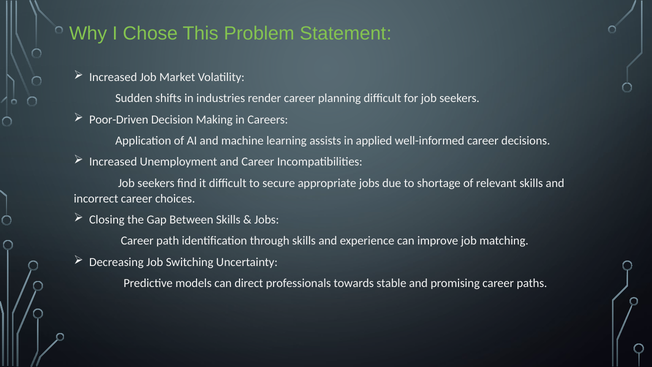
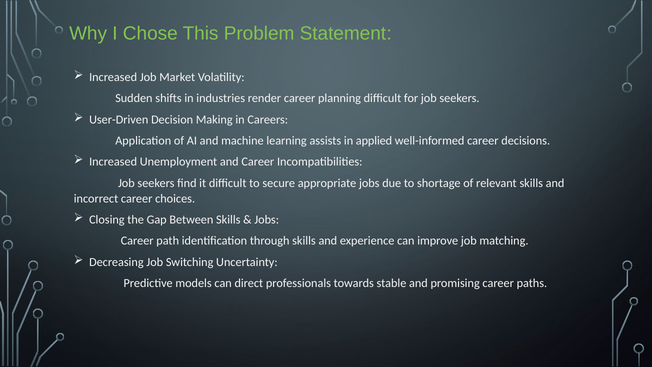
Poor-Driven: Poor-Driven -> User-Driven (119, 119)
